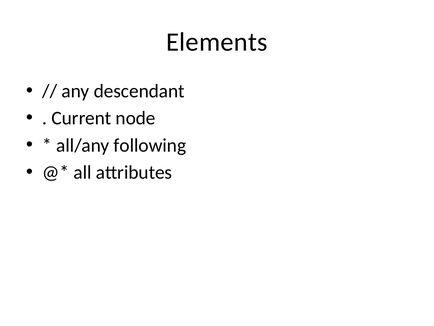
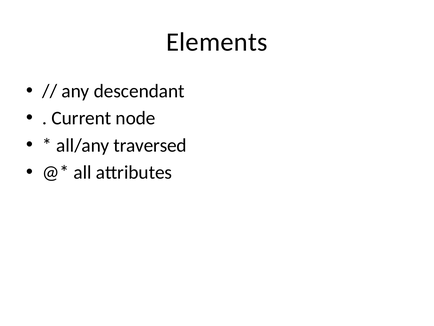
following: following -> traversed (150, 145)
